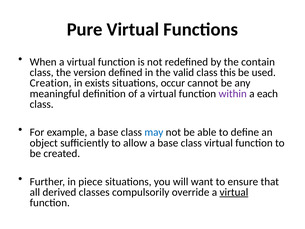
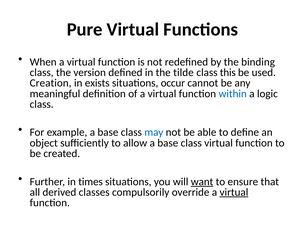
contain: contain -> binding (258, 62)
valid: valid -> tilde (184, 72)
within colour: purple -> blue (233, 94)
each: each -> logic (267, 94)
piece: piece -> times (91, 181)
want underline: none -> present (202, 181)
